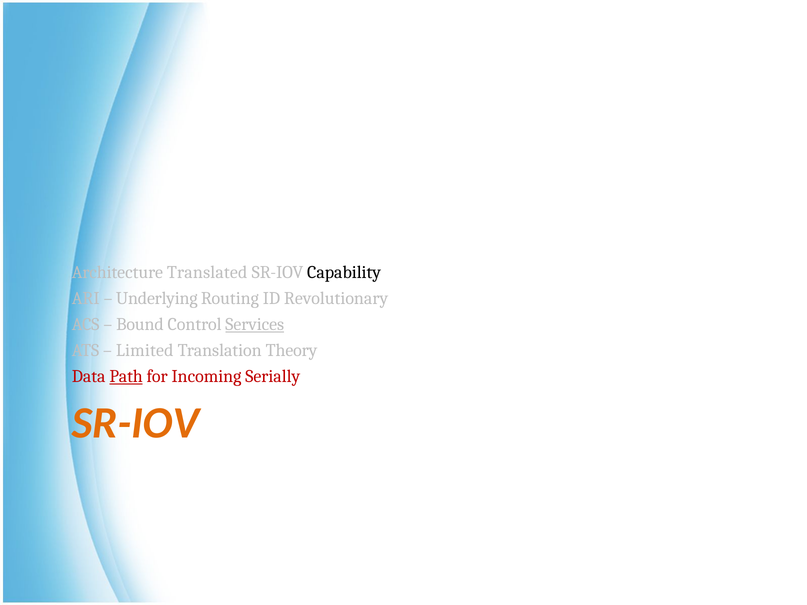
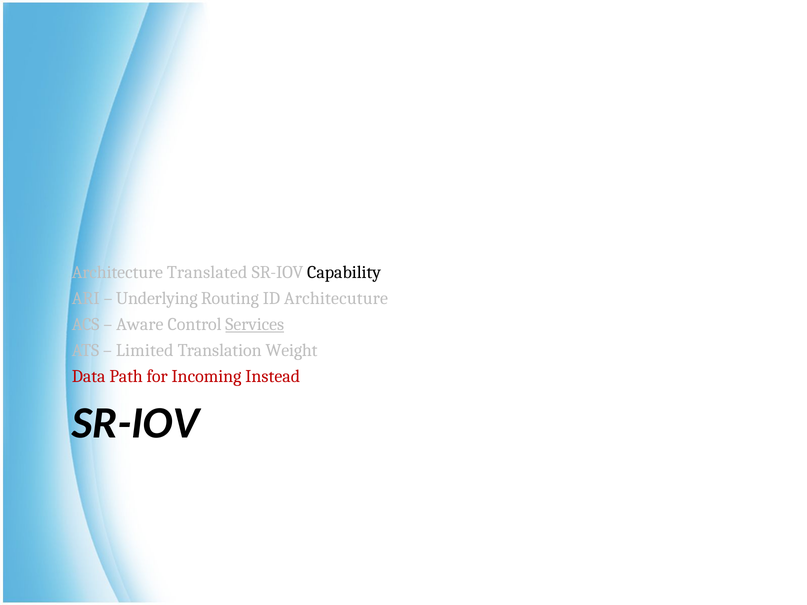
Revolutionary: Revolutionary -> Architecuture (336, 299)
Bound: Bound -> Aware (140, 325)
Theory: Theory -> Weight (292, 351)
Path underline: present -> none (126, 376)
Serially: Serially -> Instead (273, 376)
SR-IOV colour: orange -> black (135, 423)
